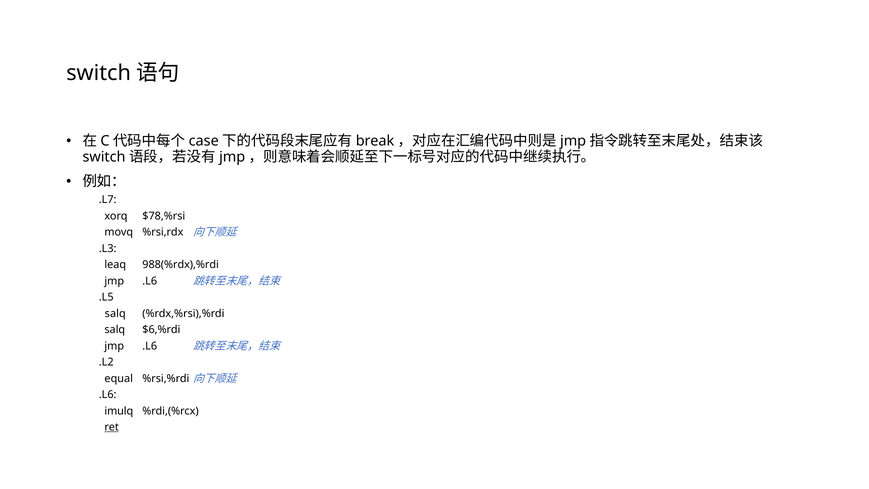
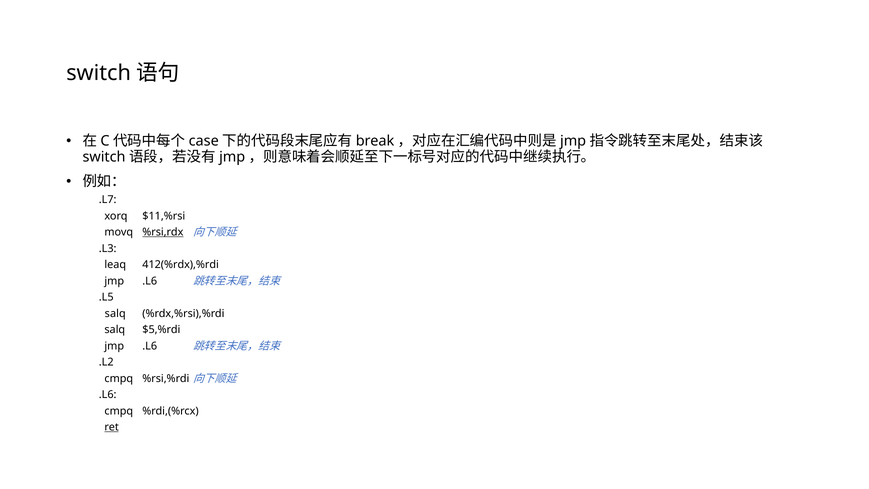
$78,%rsi: $78,%rsi -> $11,%rsi (164, 216)
%rsi,rdx underline: none -> present (163, 232)
988(%rdx),%rdi: 988(%rdx),%rdi -> 412(%rdx),%rdi (181, 265)
$6,%rdi: $6,%rdi -> $5,%rdi (161, 330)
equal: equal -> cmpq (119, 378)
imulq: imulq -> cmpq (119, 411)
